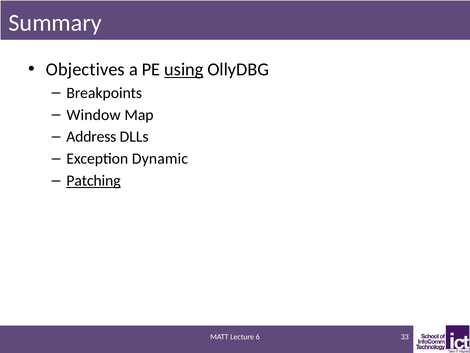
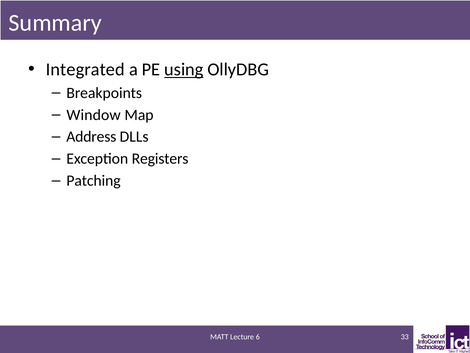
Objectives: Objectives -> Integrated (85, 69)
Dynamic: Dynamic -> Registers (160, 159)
Patching underline: present -> none (94, 180)
